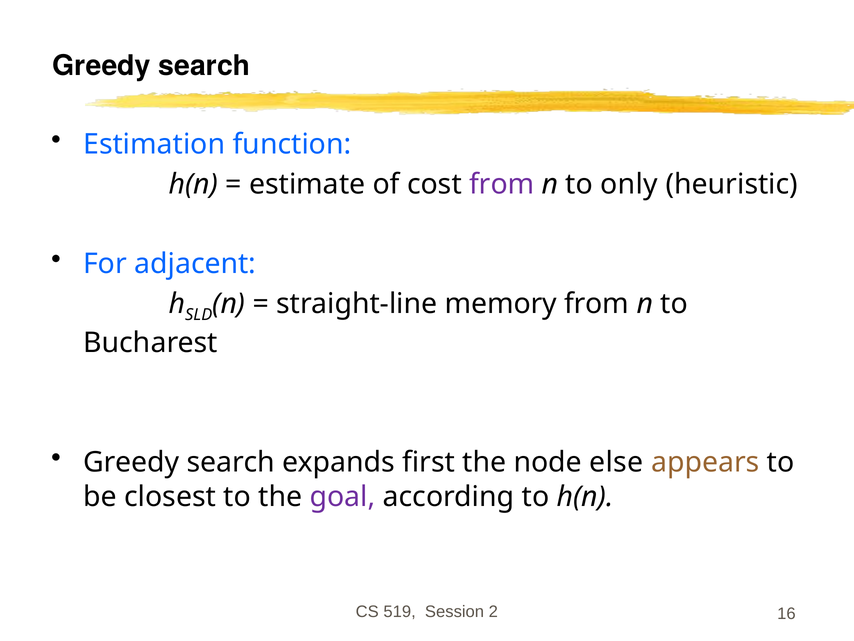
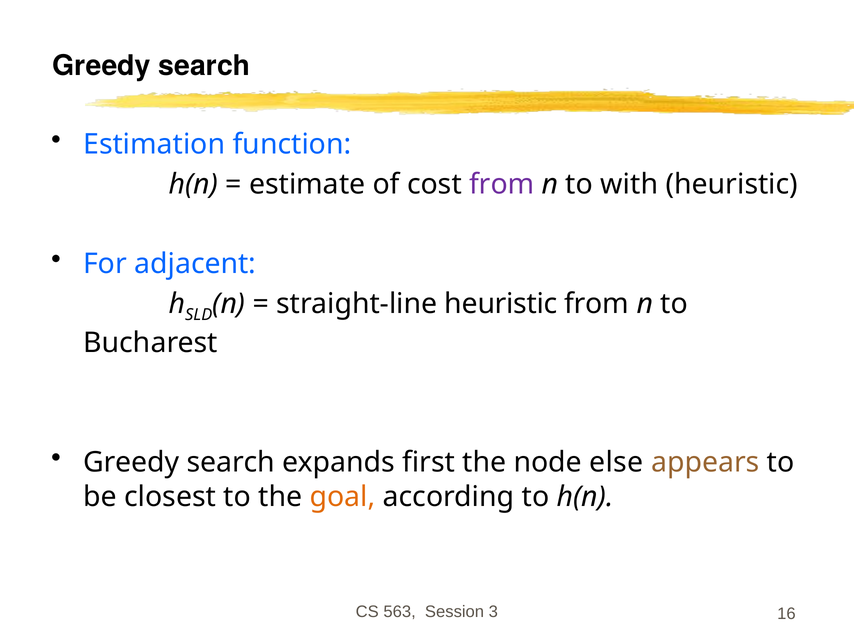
only: only -> with (629, 184)
straight-line memory: memory -> heuristic (501, 304)
goal colour: purple -> orange (342, 496)
519: 519 -> 563 (400, 611)
2: 2 -> 3 (493, 611)
